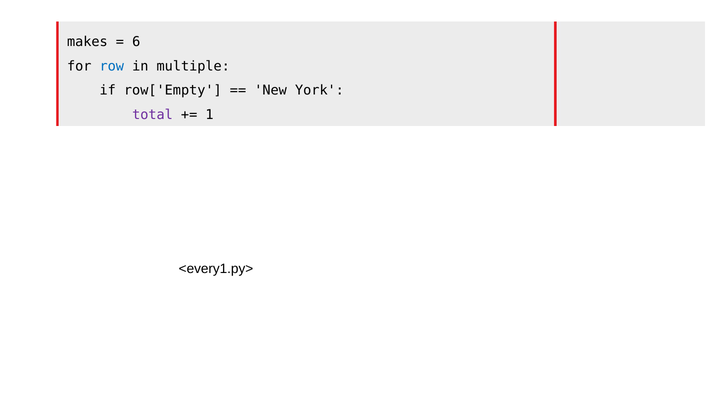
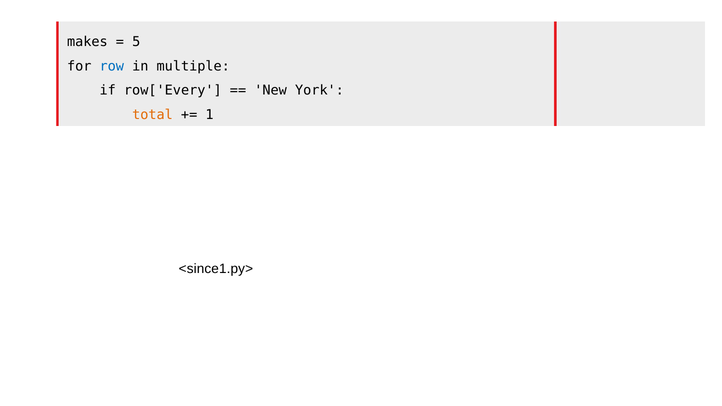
6: 6 -> 5 (136, 42)
row['Empty: row['Empty -> row['Every (173, 90)
total colour: purple -> orange (153, 115)
<every1.py>: <every1.py> -> <since1.py> (216, 269)
